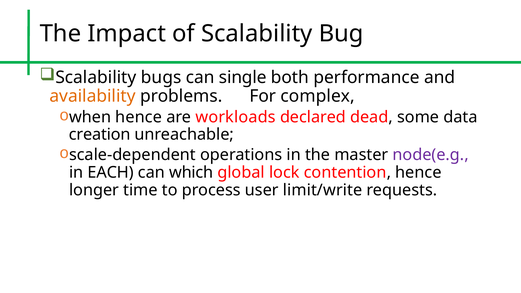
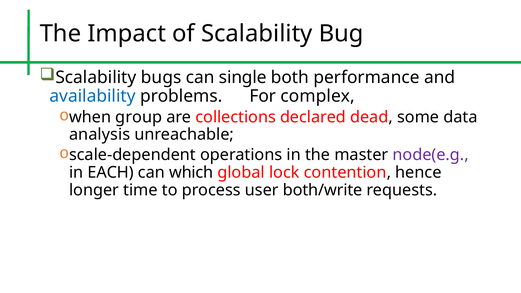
availability colour: orange -> blue (93, 96)
when hence: hence -> group (139, 117)
workloads: workloads -> collections (236, 117)
creation: creation -> analysis (100, 135)
limit/write: limit/write -> both/write (323, 190)
